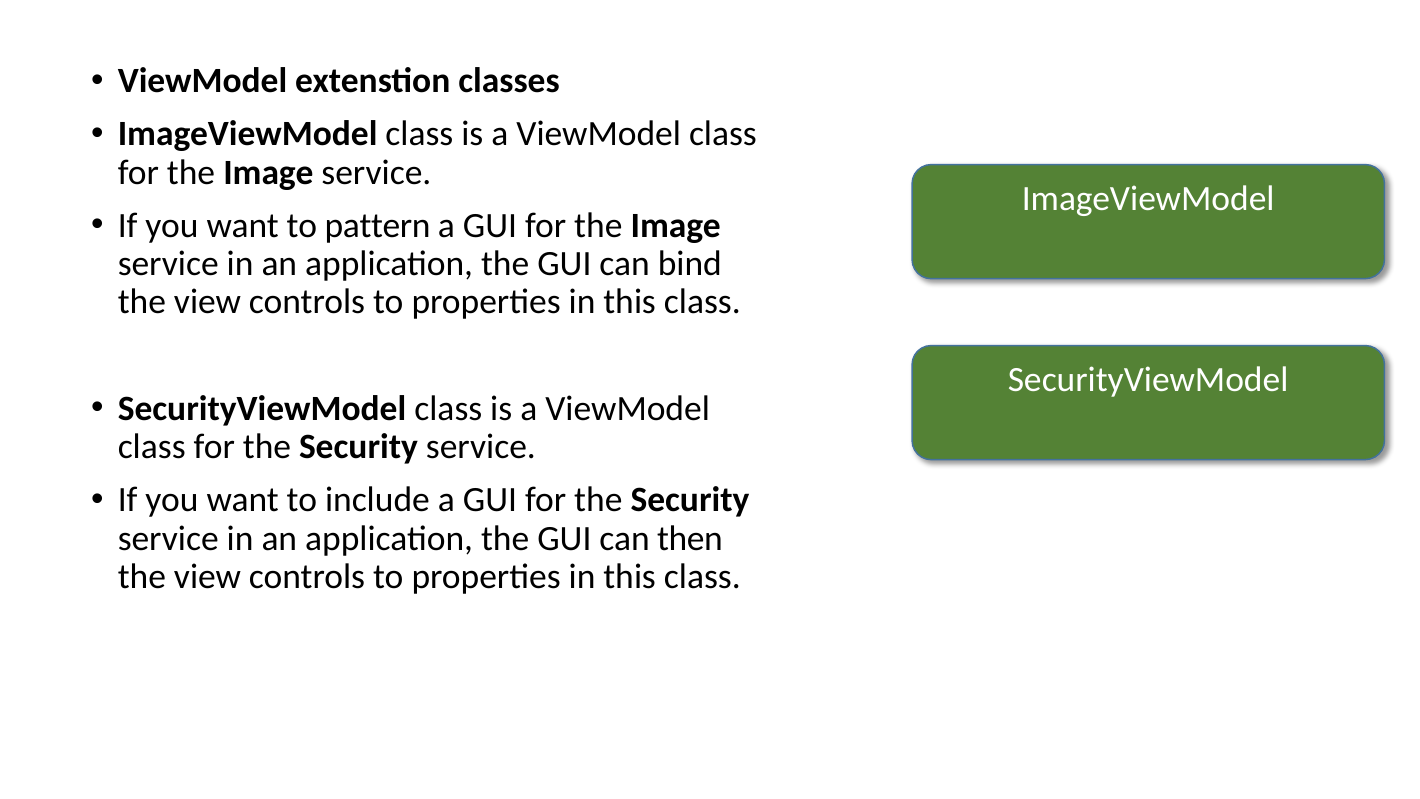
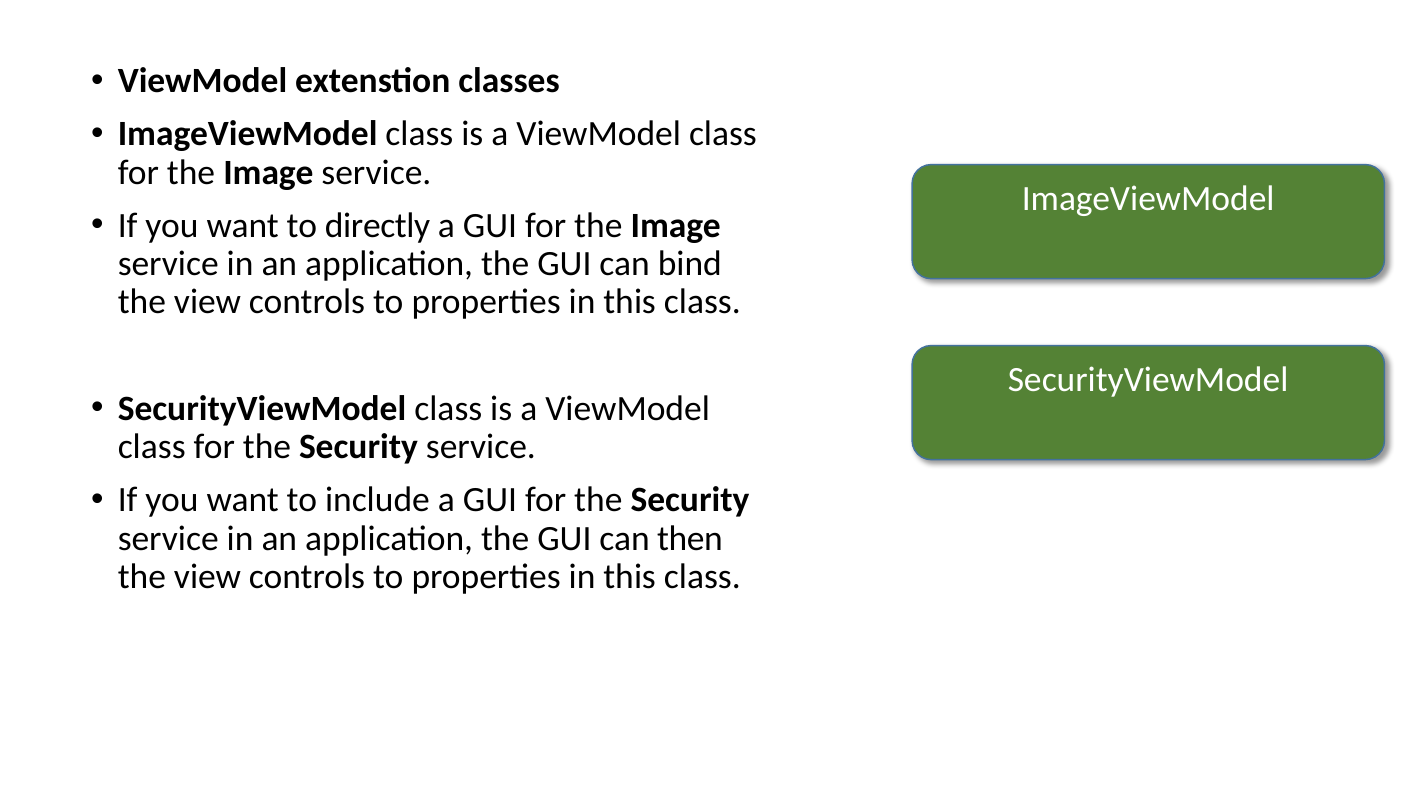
pattern: pattern -> directly (378, 226)
